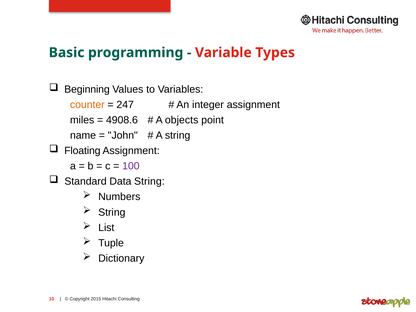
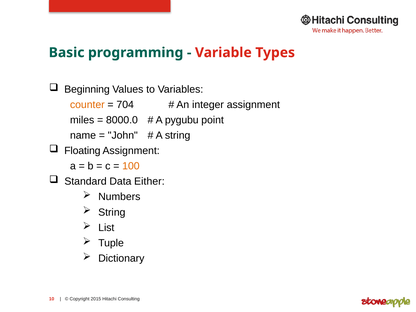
247: 247 -> 704 (125, 105)
4908.6: 4908.6 -> 8000.0 (122, 120)
objects: objects -> pygubu (182, 120)
100 colour: purple -> orange (131, 166)
Data String: String -> Either (149, 182)
